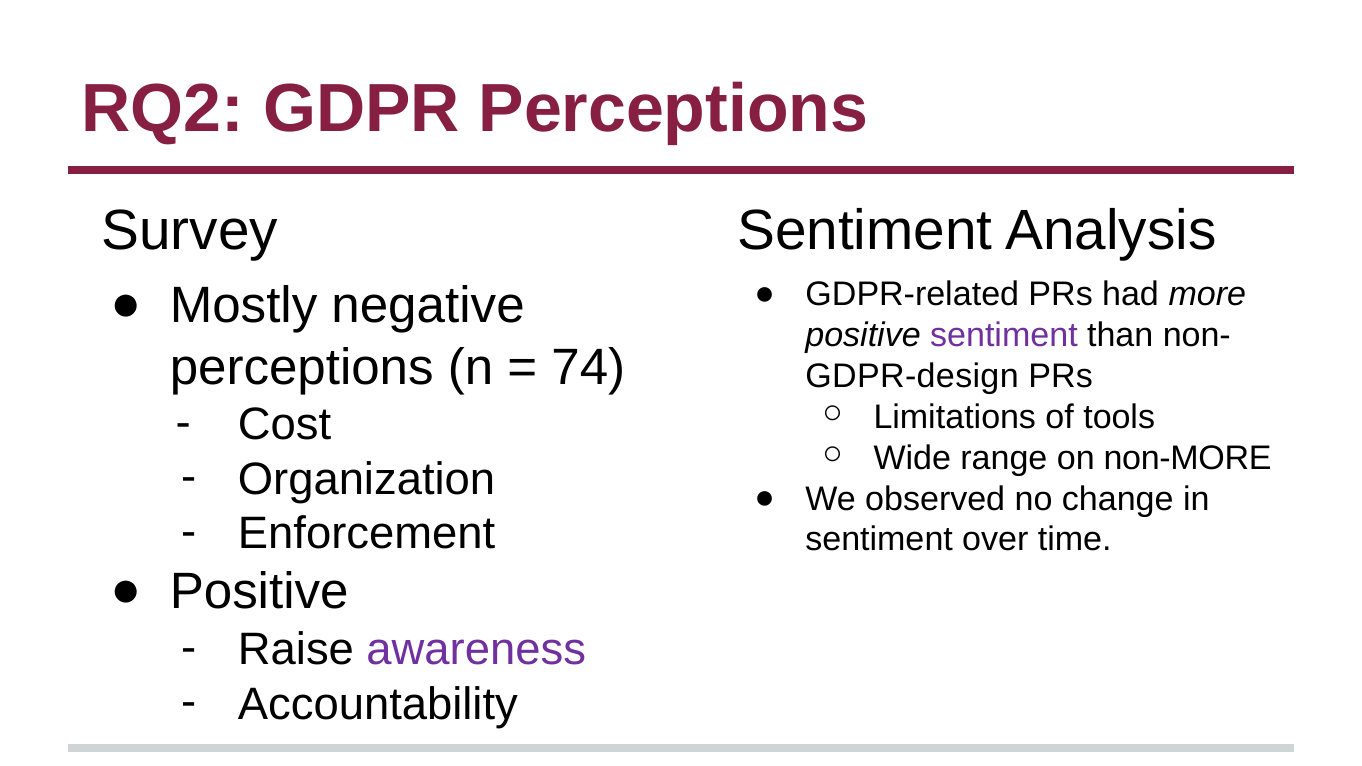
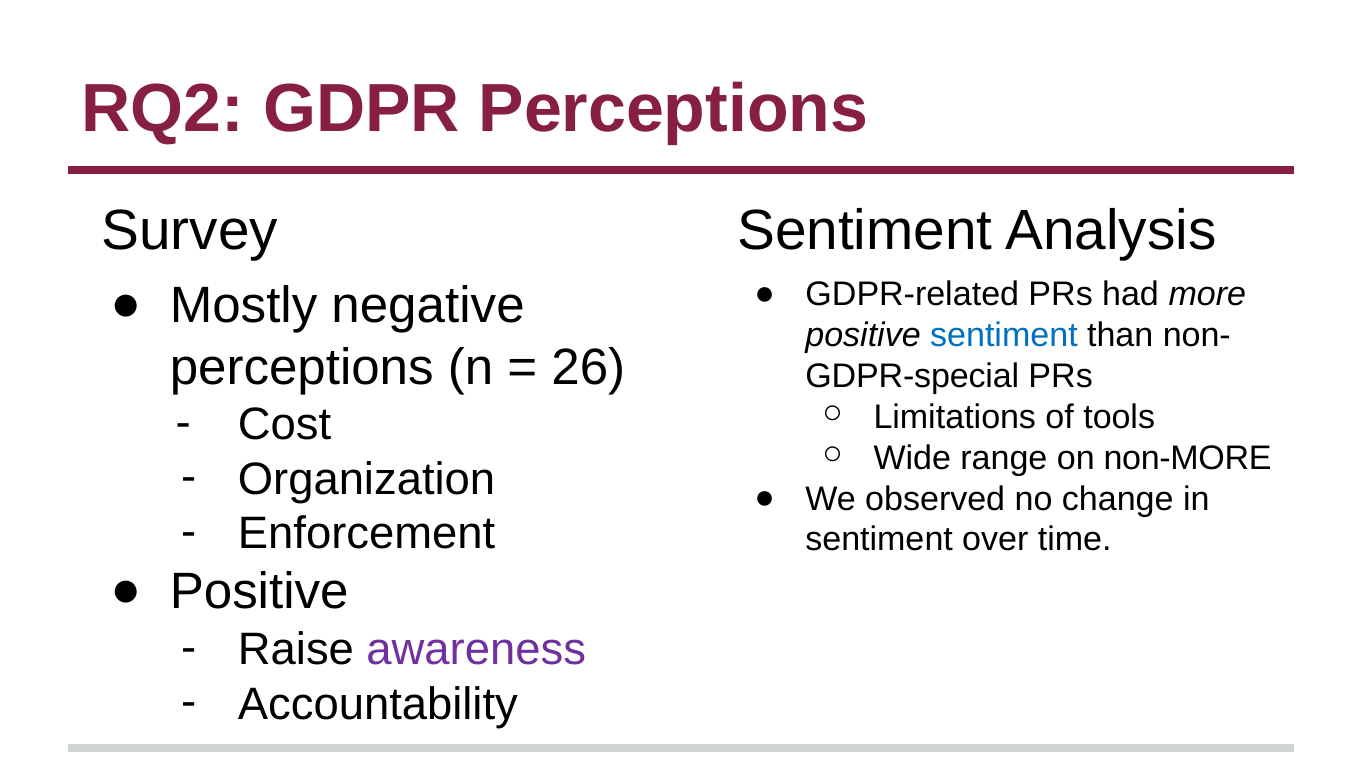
sentiment colour: purple -> blue (1004, 336)
74: 74 -> 26 (588, 367)
GDPR-design: GDPR-design -> GDPR-special (912, 376)
